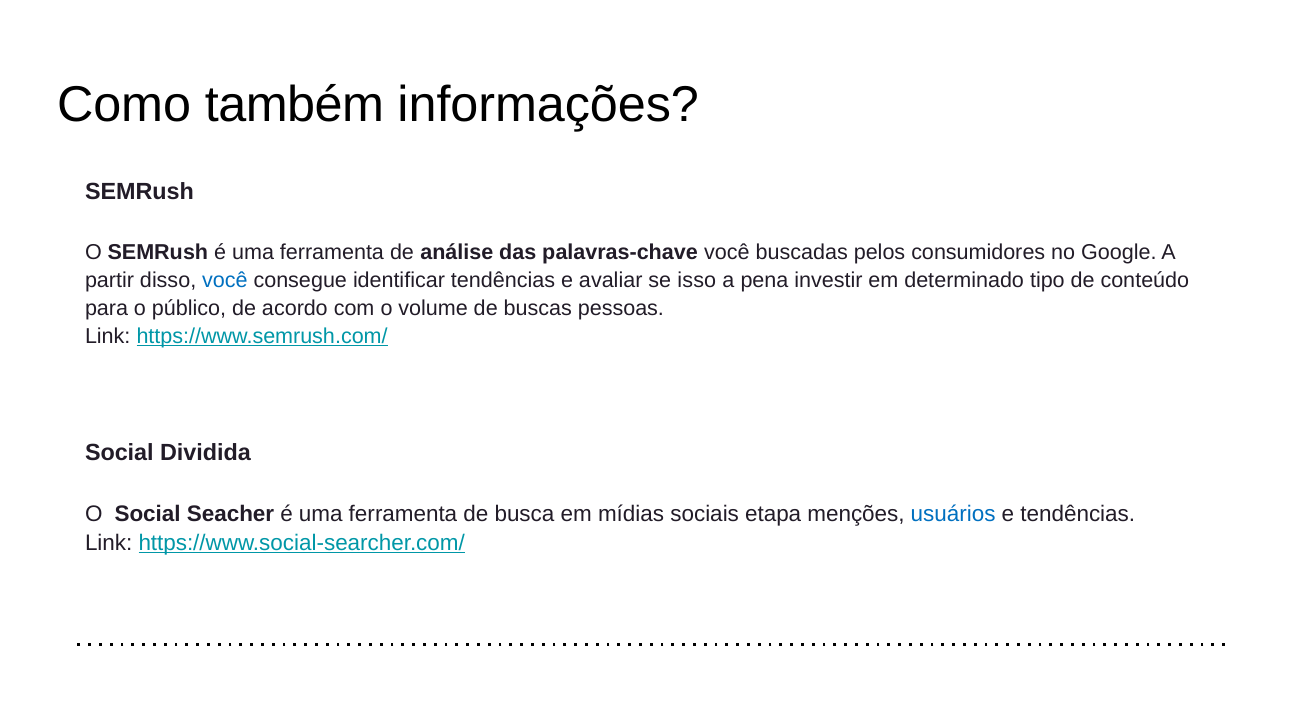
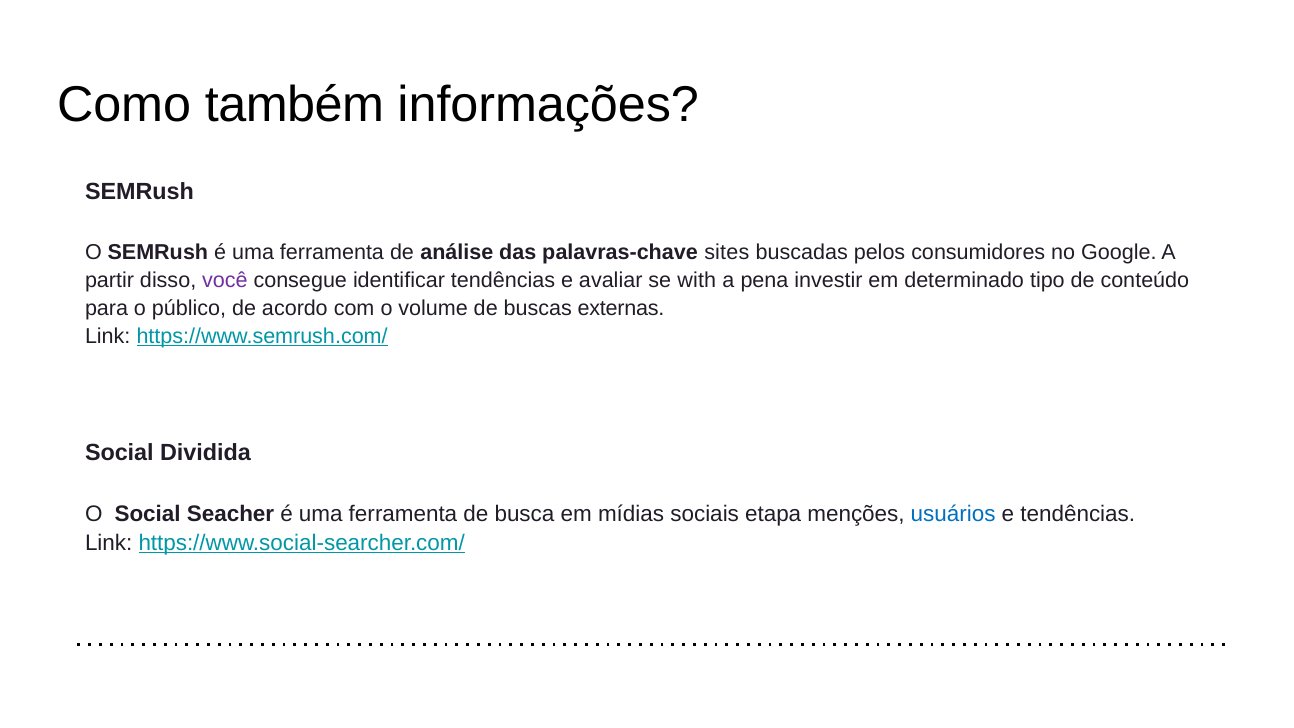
palavras-chave você: você -> sites (727, 253)
você colour: blue -> purple (225, 280)
isso: isso -> with (697, 280)
pessoas: pessoas -> externas (621, 308)
